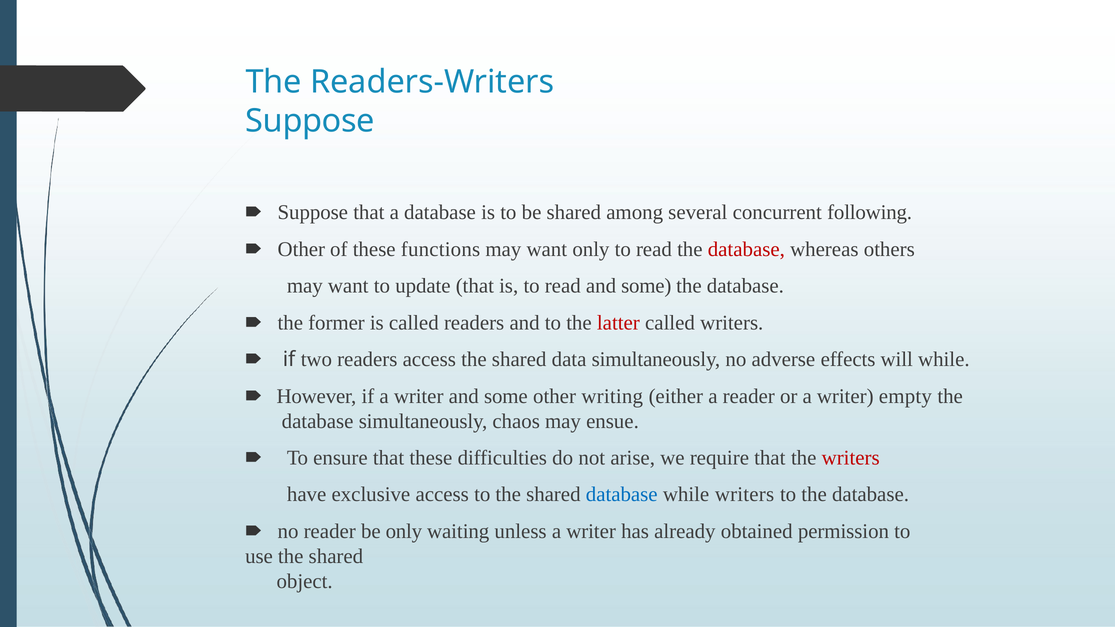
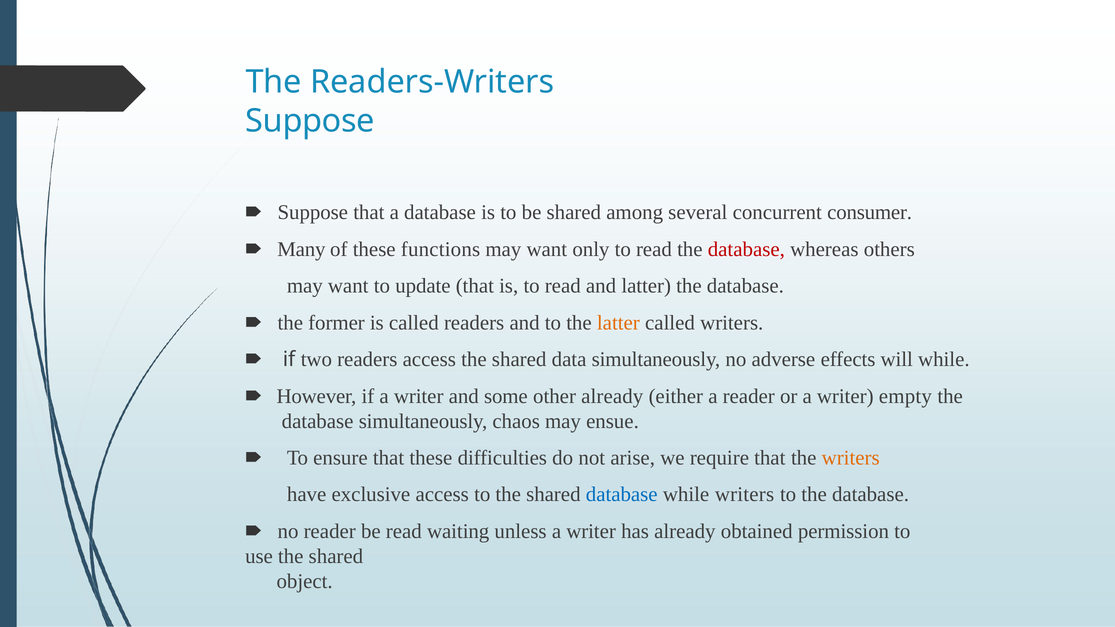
following: following -> consumer (870, 213)
Other: Other -> Many (301, 249)
read and some: some -> latter (646, 286)
latter colour: red -> orange (618, 323)
other writing: writing -> already (612, 396)
writers colour: red -> orange (851, 458)
be only: only -> read (404, 531)
